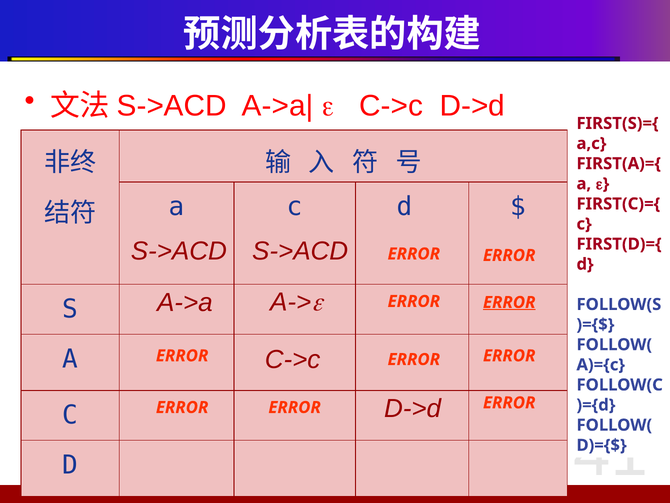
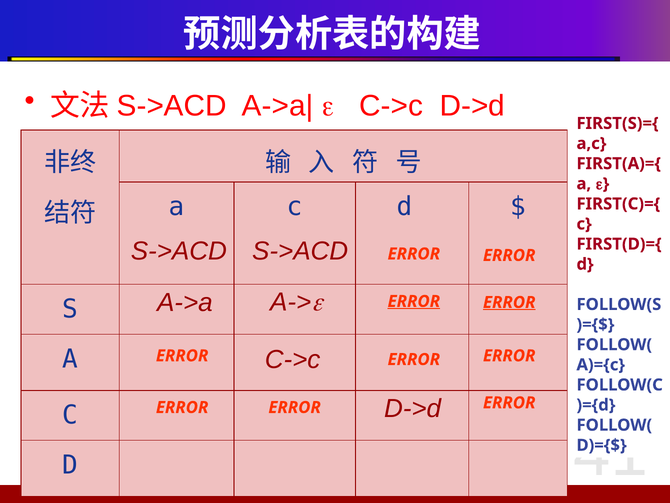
ERROR underline: none -> present (414, 301)
